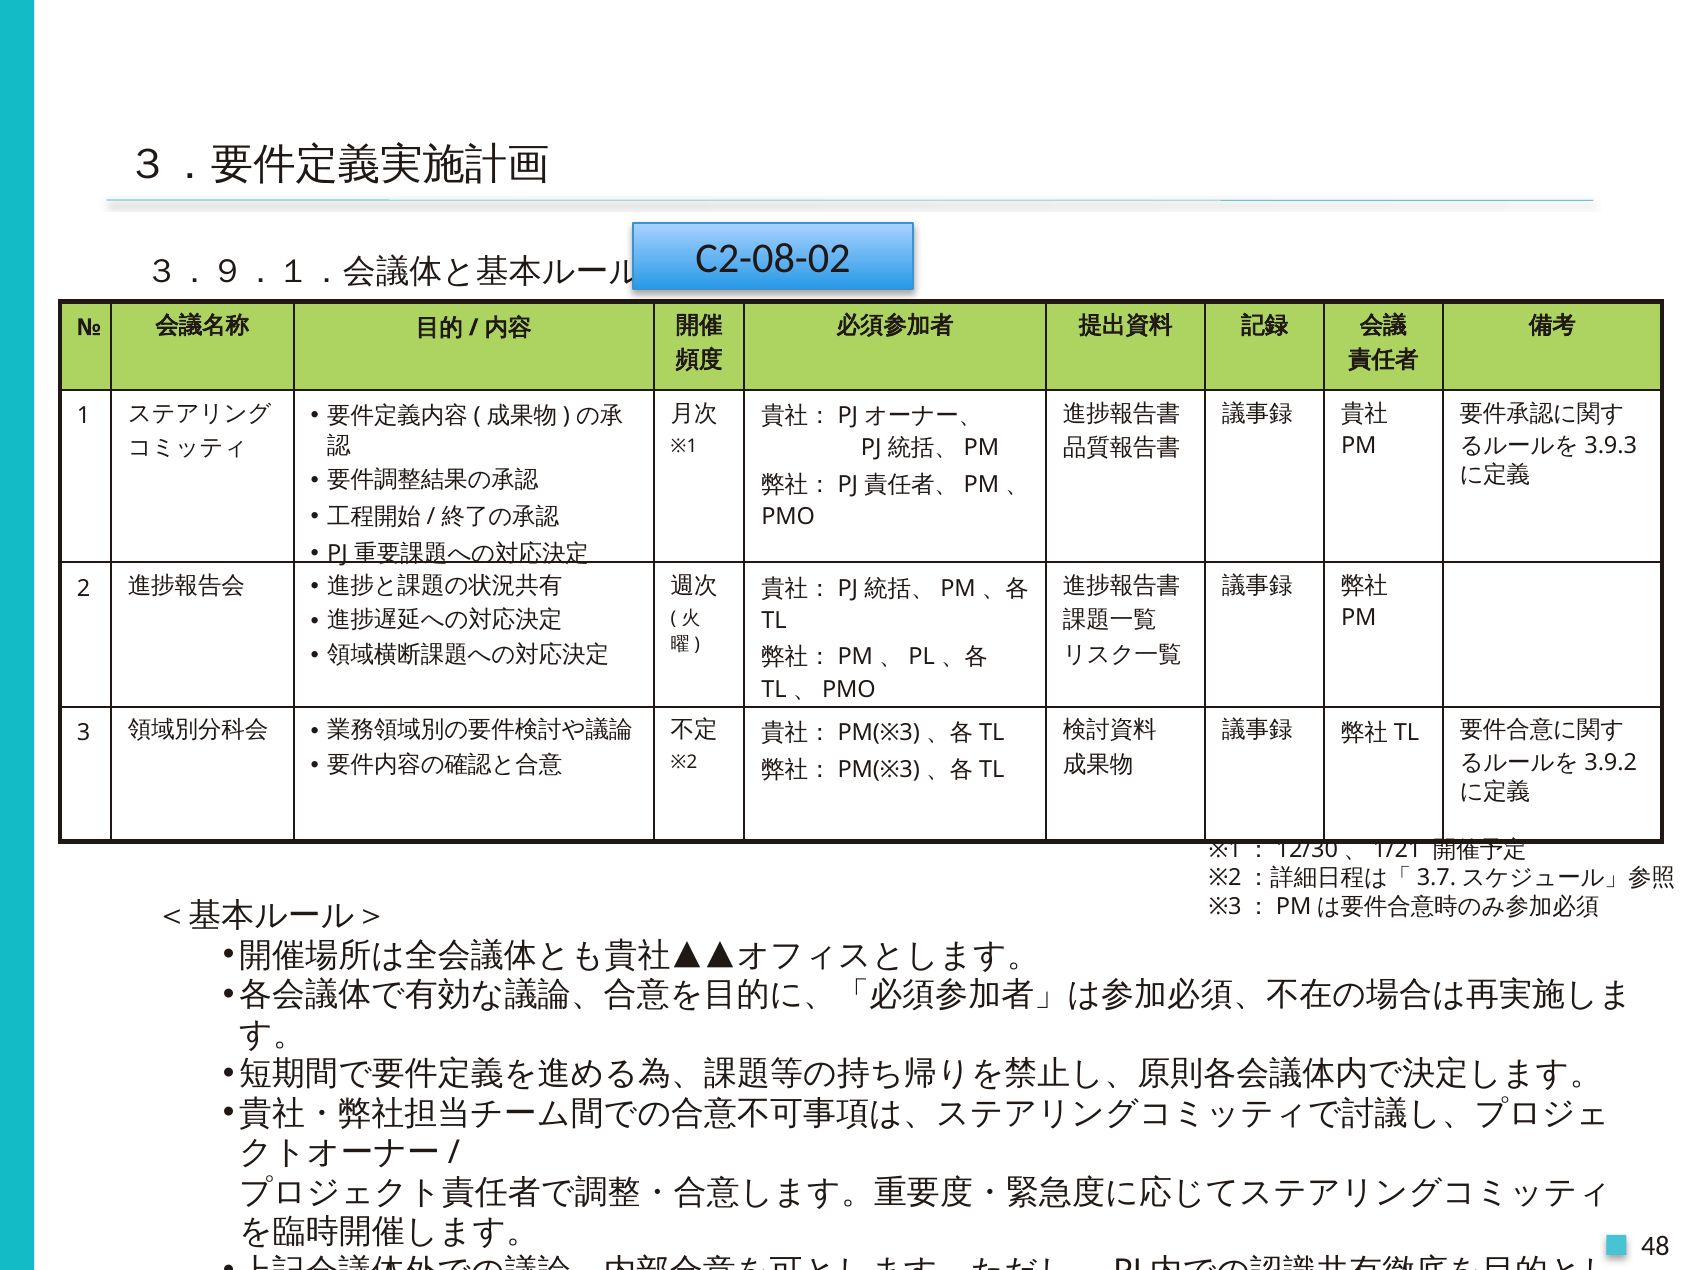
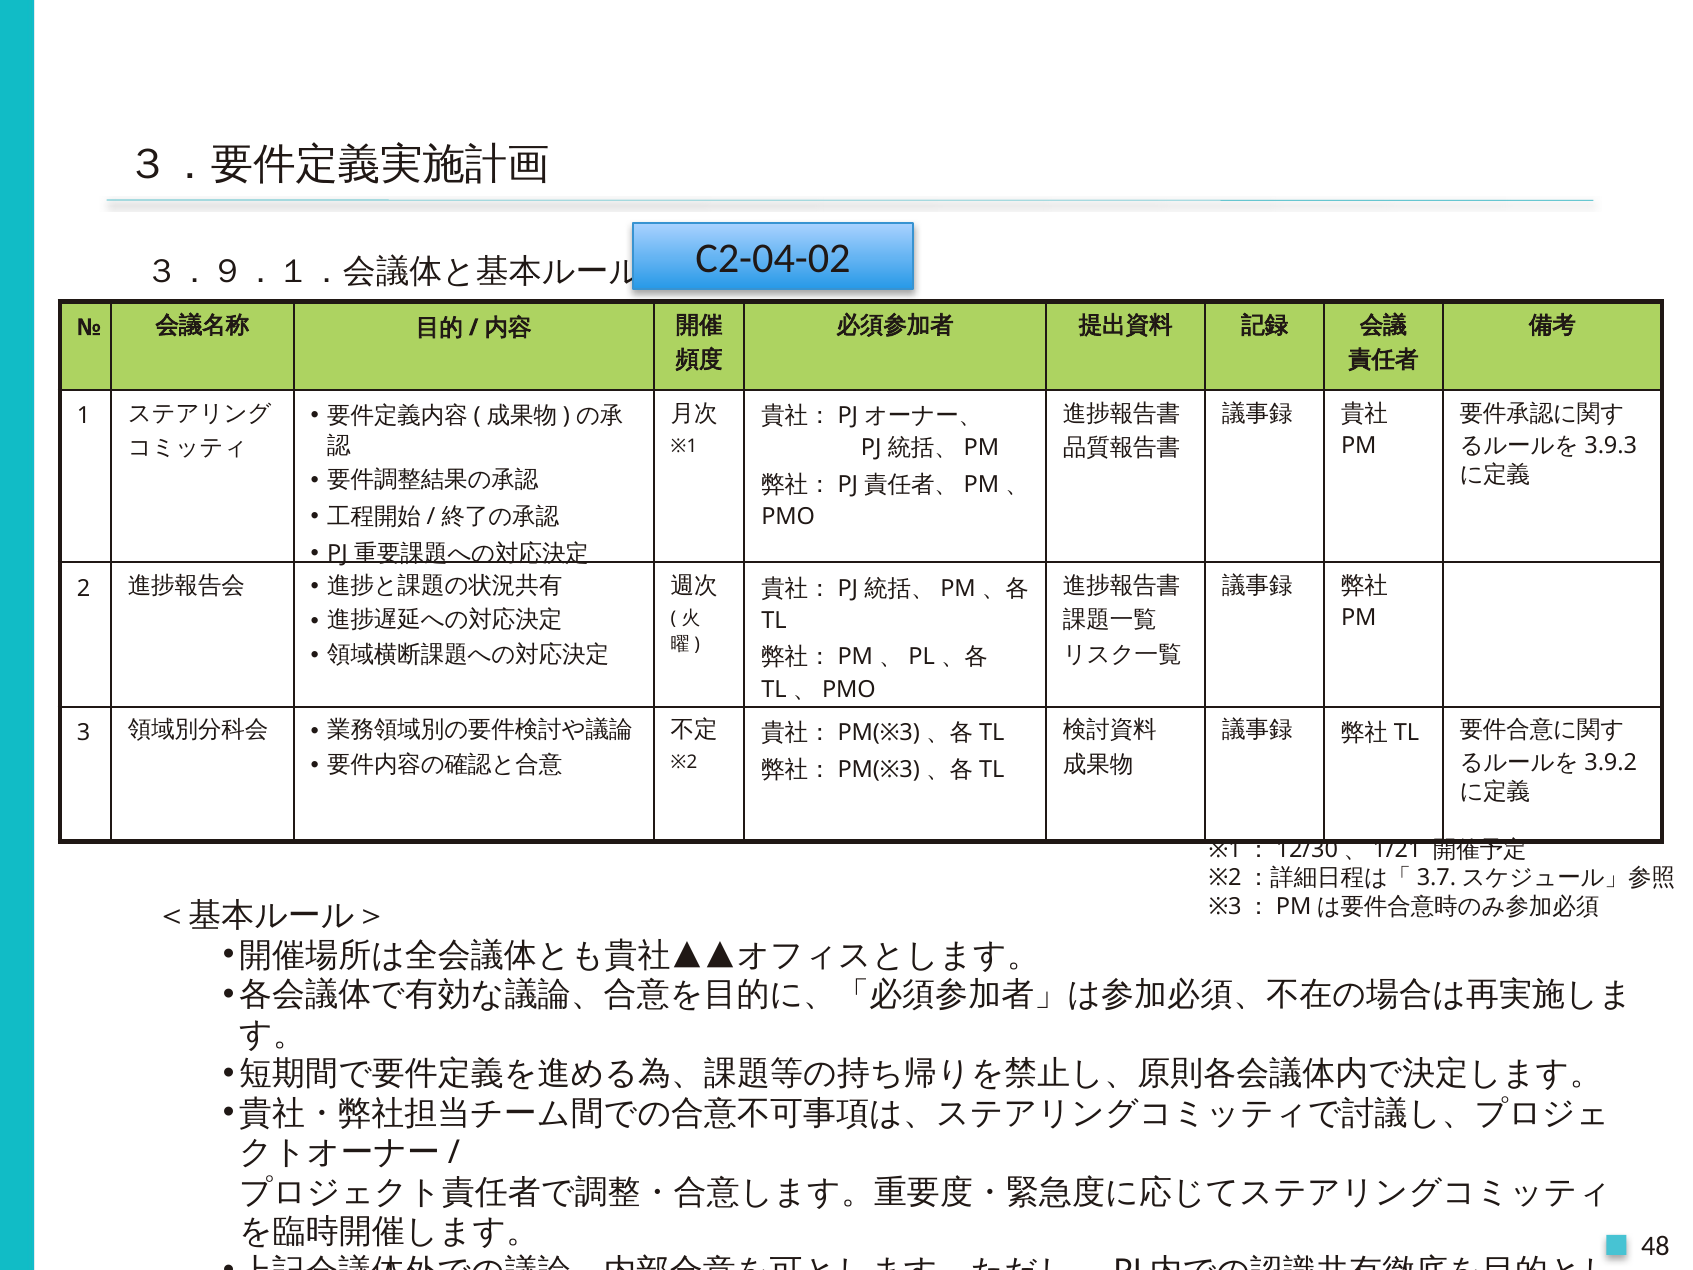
C2-08-02: C2-08-02 -> C2-04-02 (773, 259)
